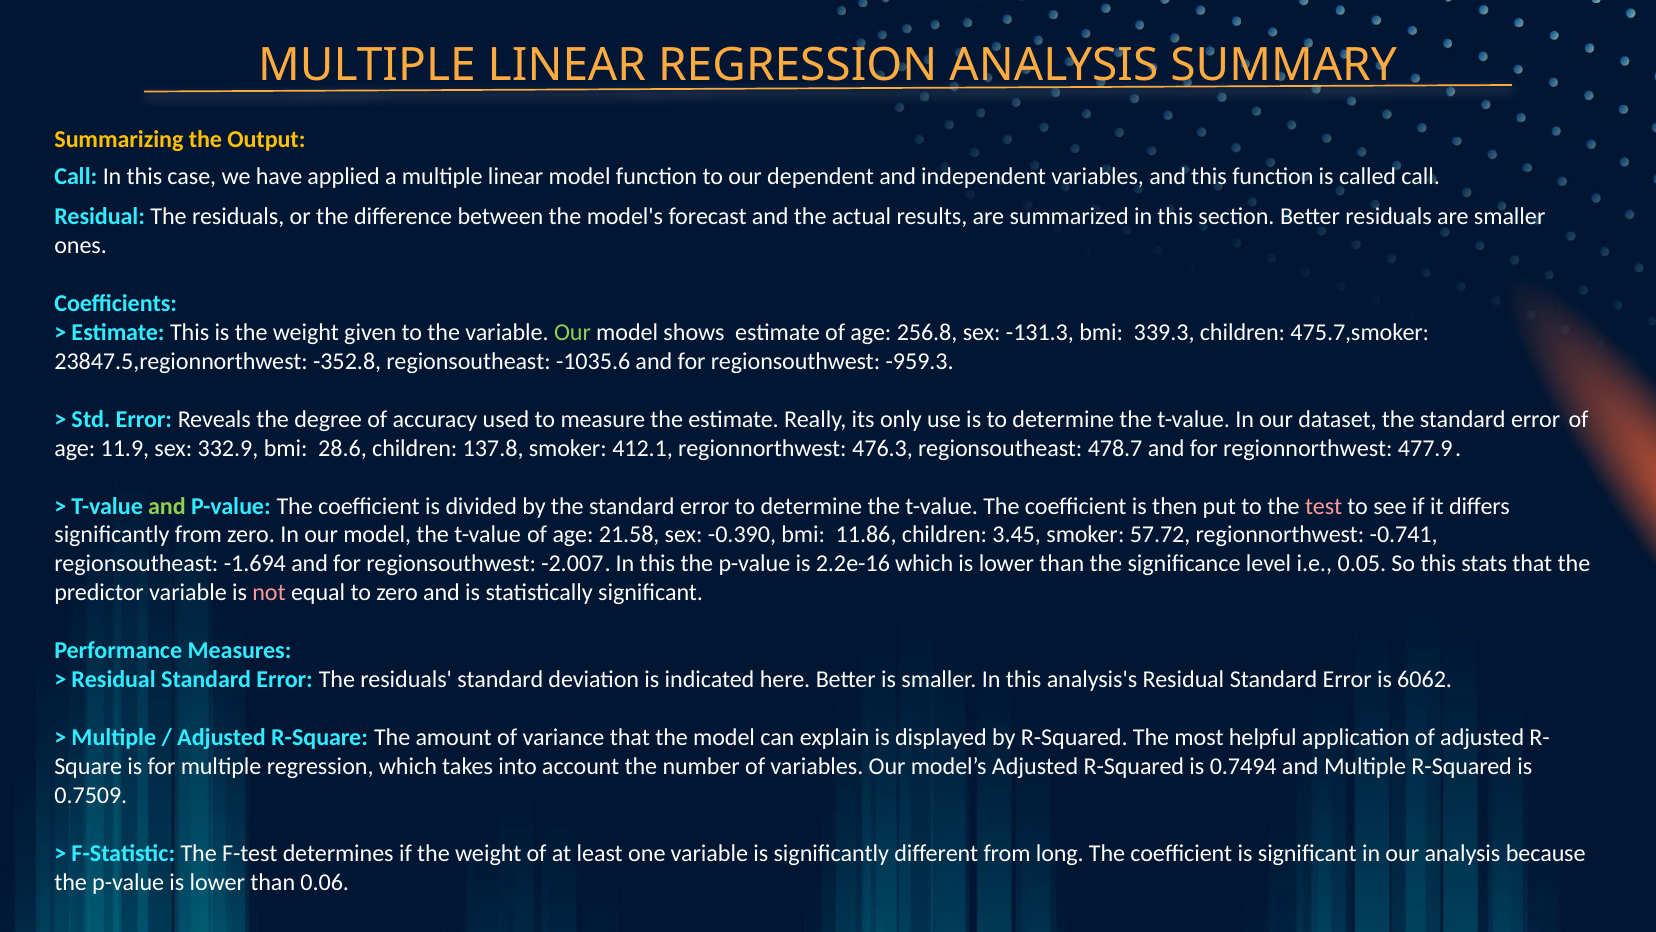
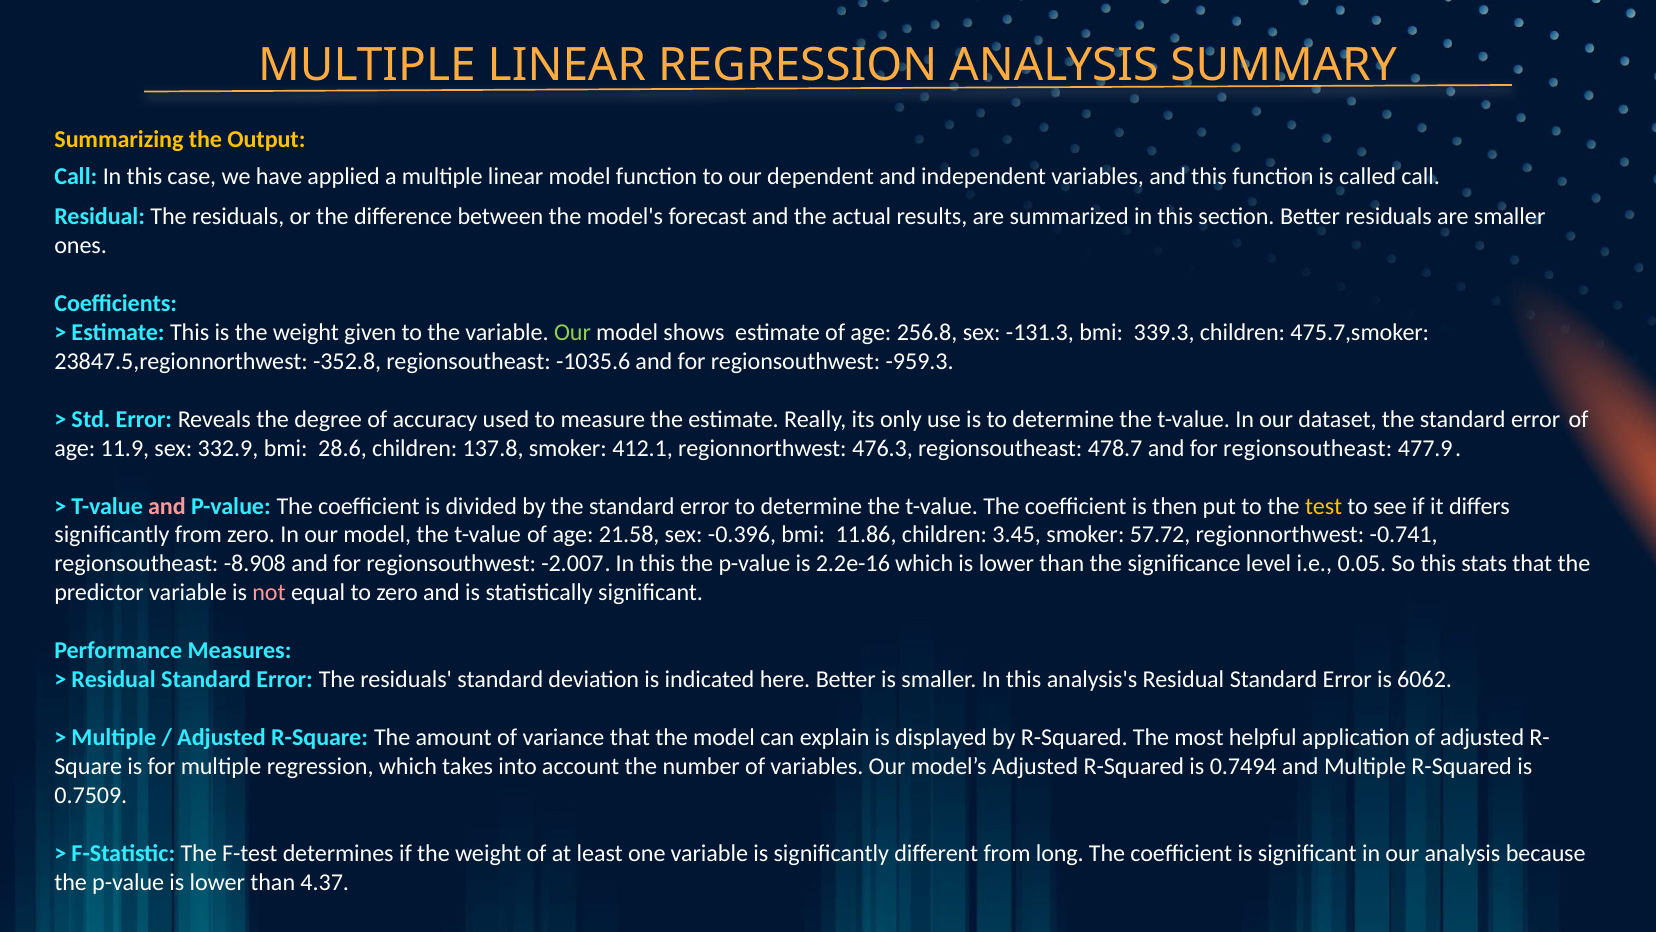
for regionnorthwest: regionnorthwest -> regionsoutheast (1308, 448)
and colour: light green -> pink (167, 506)
test colour: pink -> yellow (1324, 506)
-0.390: -0.390 -> -0.396 (742, 535)
-1.694: -1.694 -> -8.908 (255, 564)
0.06: 0.06 -> 4.37 (325, 882)
